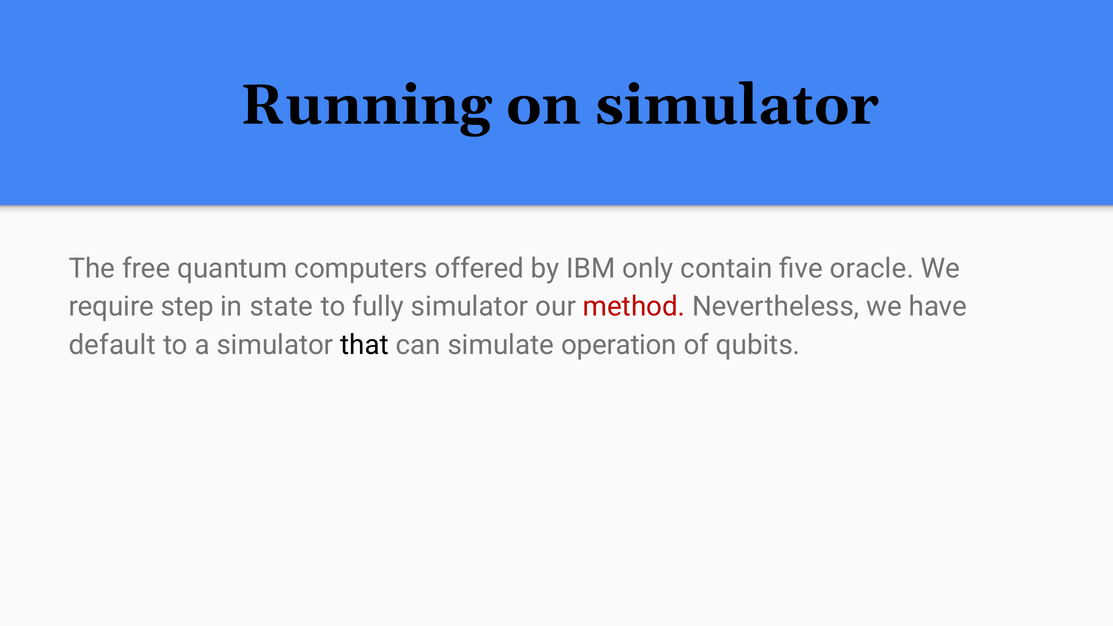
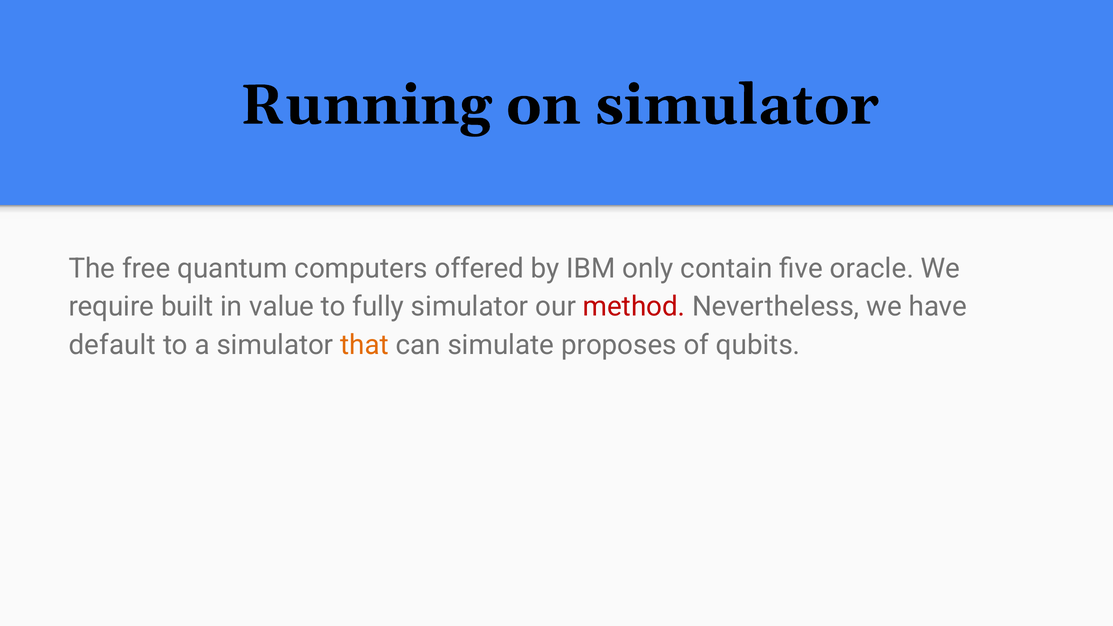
step: step -> built (187, 307)
state: state -> value (282, 307)
that colour: black -> orange (365, 345)
operation: operation -> proposes (619, 345)
